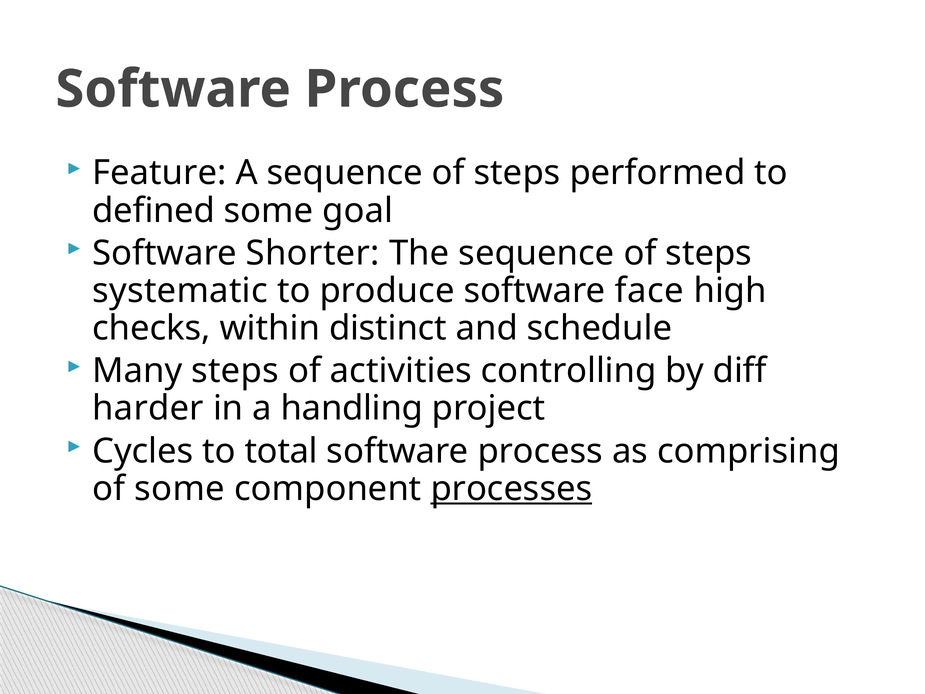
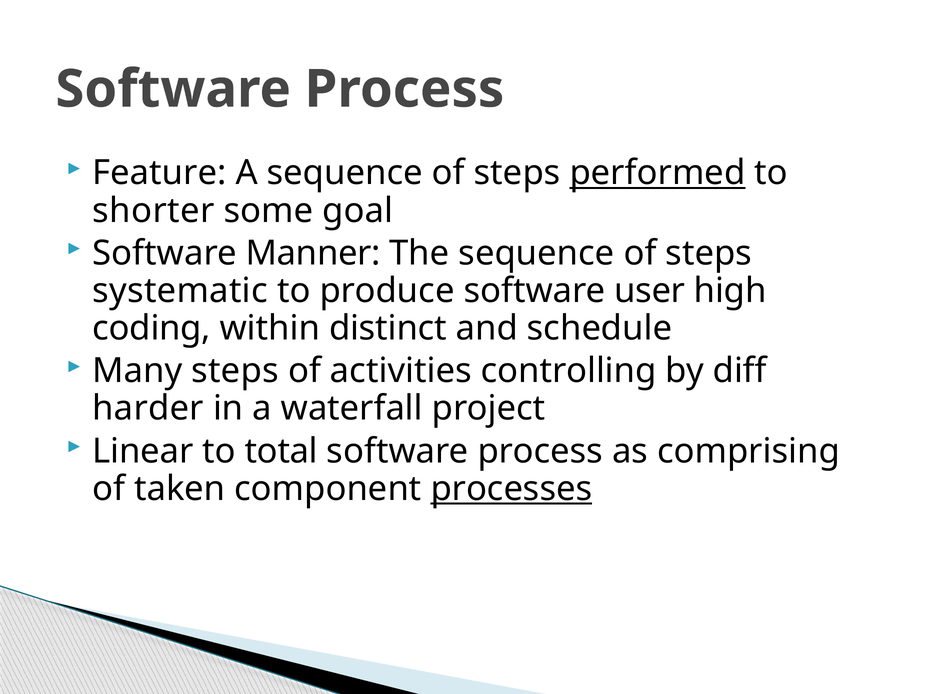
performed underline: none -> present (657, 173)
defined: defined -> shorter (153, 210)
Shorter: Shorter -> Manner (313, 253)
face: face -> user (650, 291)
checks: checks -> coding (152, 328)
handling: handling -> waterfall (352, 408)
Cycles: Cycles -> Linear (143, 451)
of some: some -> taken (180, 488)
